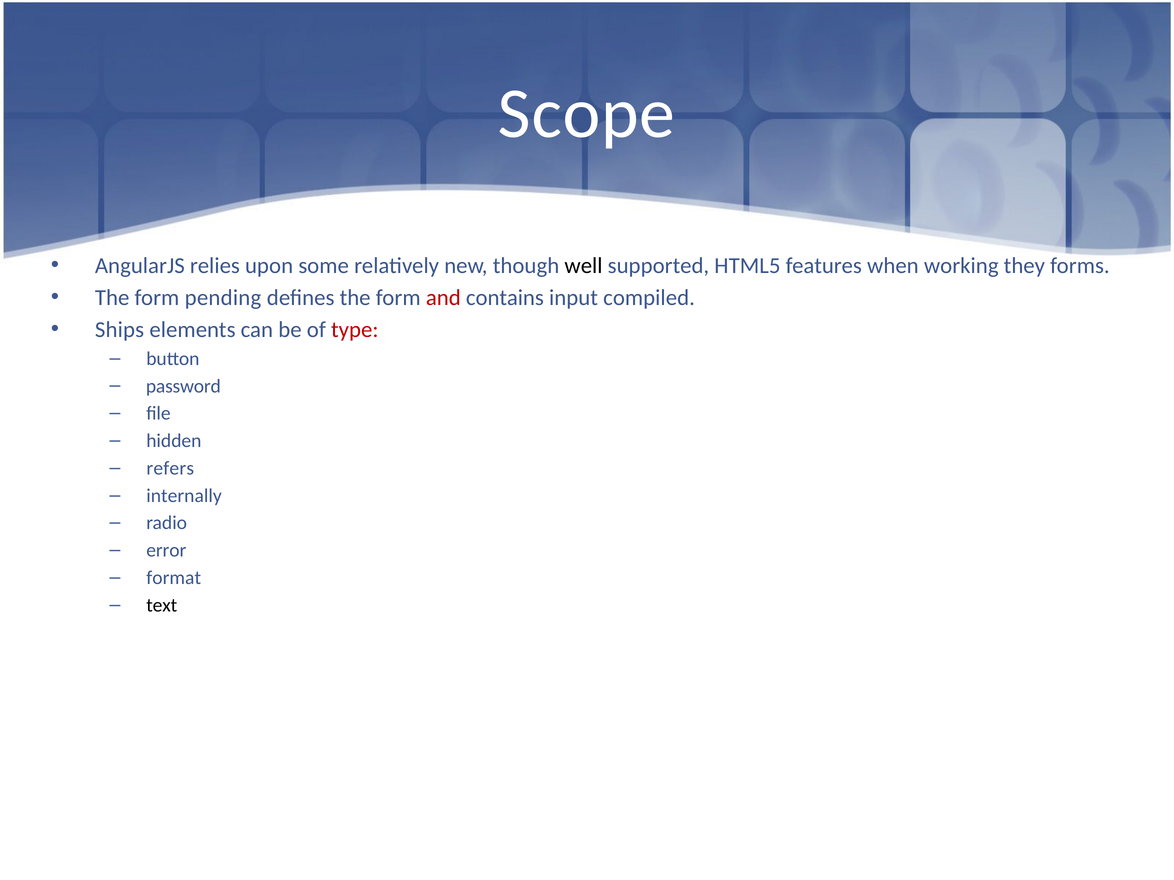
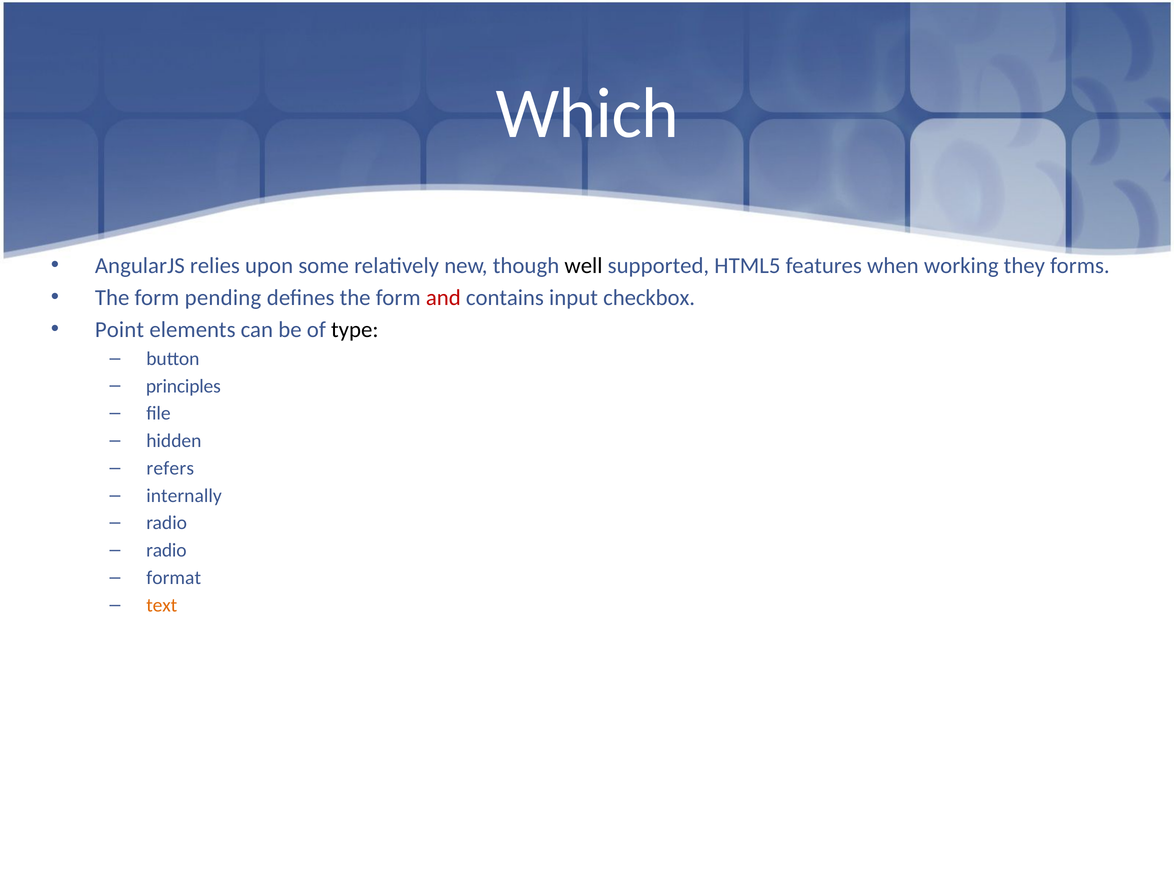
Scope: Scope -> Which (587, 114)
compiled: compiled -> checkbox (649, 298)
Ships: Ships -> Point (120, 330)
type colour: red -> black (355, 330)
password: password -> principles (183, 386)
error: error -> radio (166, 551)
text colour: black -> orange (162, 606)
